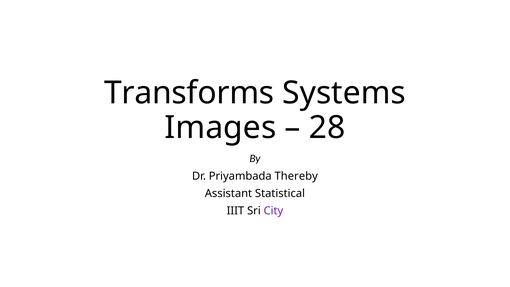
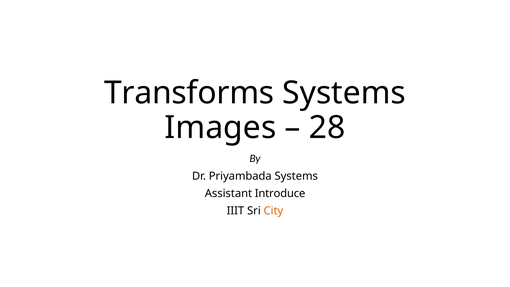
Priyambada Thereby: Thereby -> Systems (296, 176)
Statistical: Statistical -> Introduce (280, 193)
City colour: purple -> orange (273, 211)
